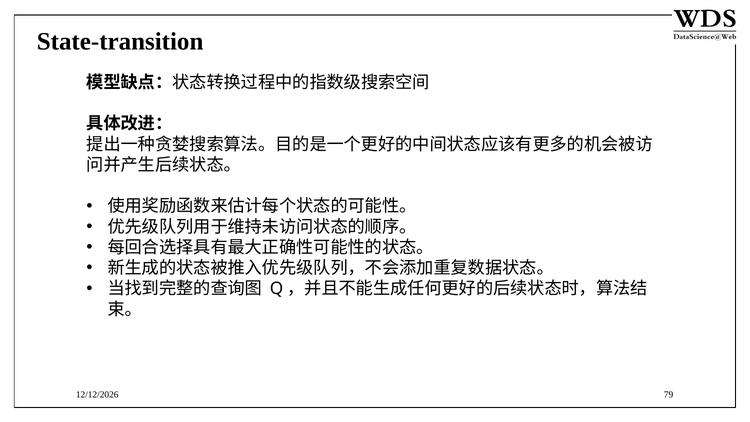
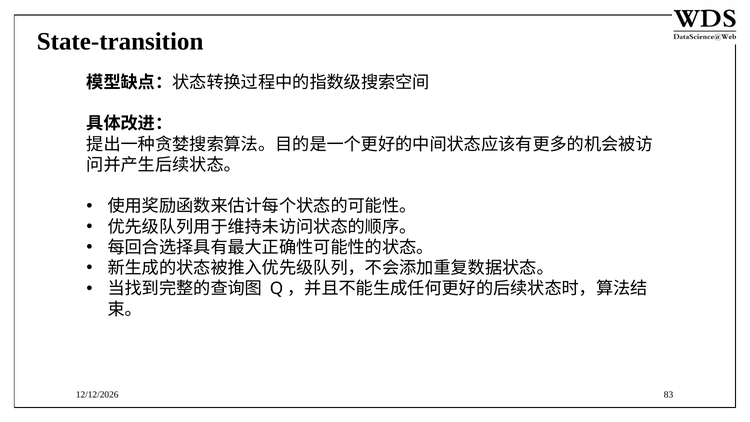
79: 79 -> 83 (669, 395)
